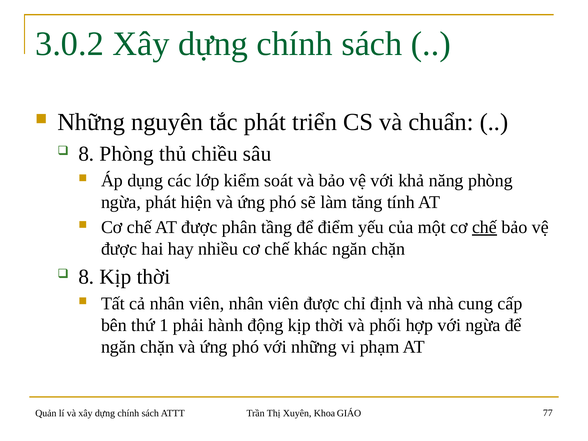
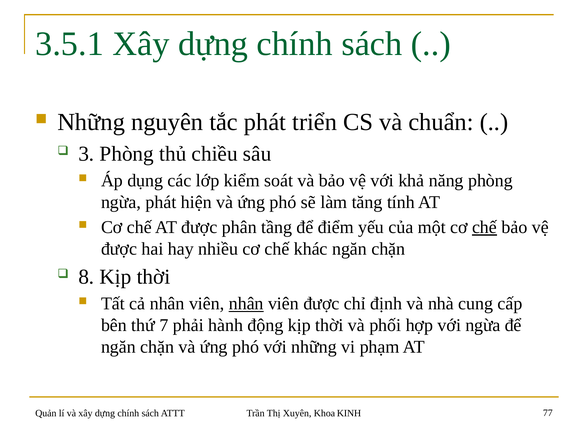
3.0.2: 3.0.2 -> 3.5.1 (70, 44)
8: 8 -> 3 (86, 154)
nhân underline: none -> present (246, 304)
1: 1 -> 7 (164, 325)
GIÁO: GIÁO -> KINH (349, 413)
